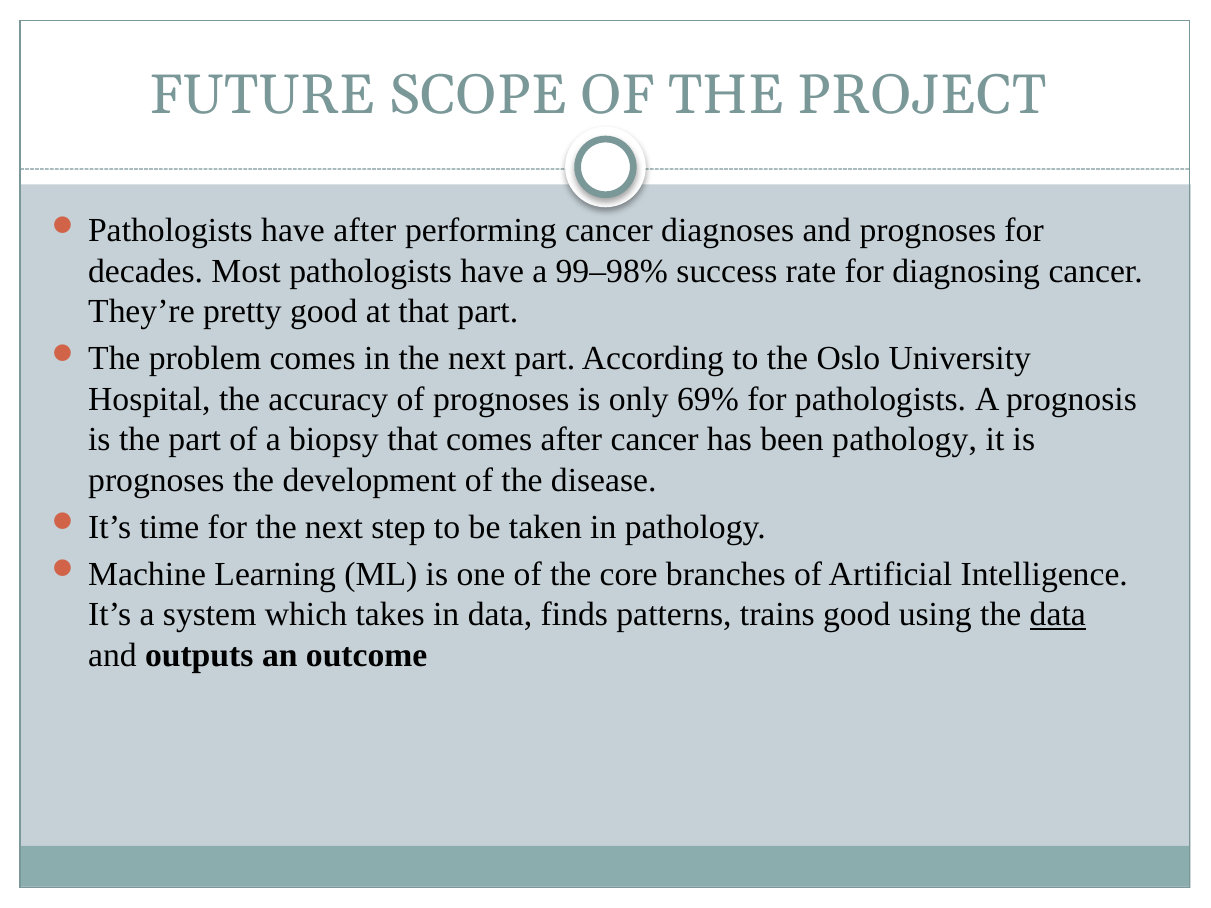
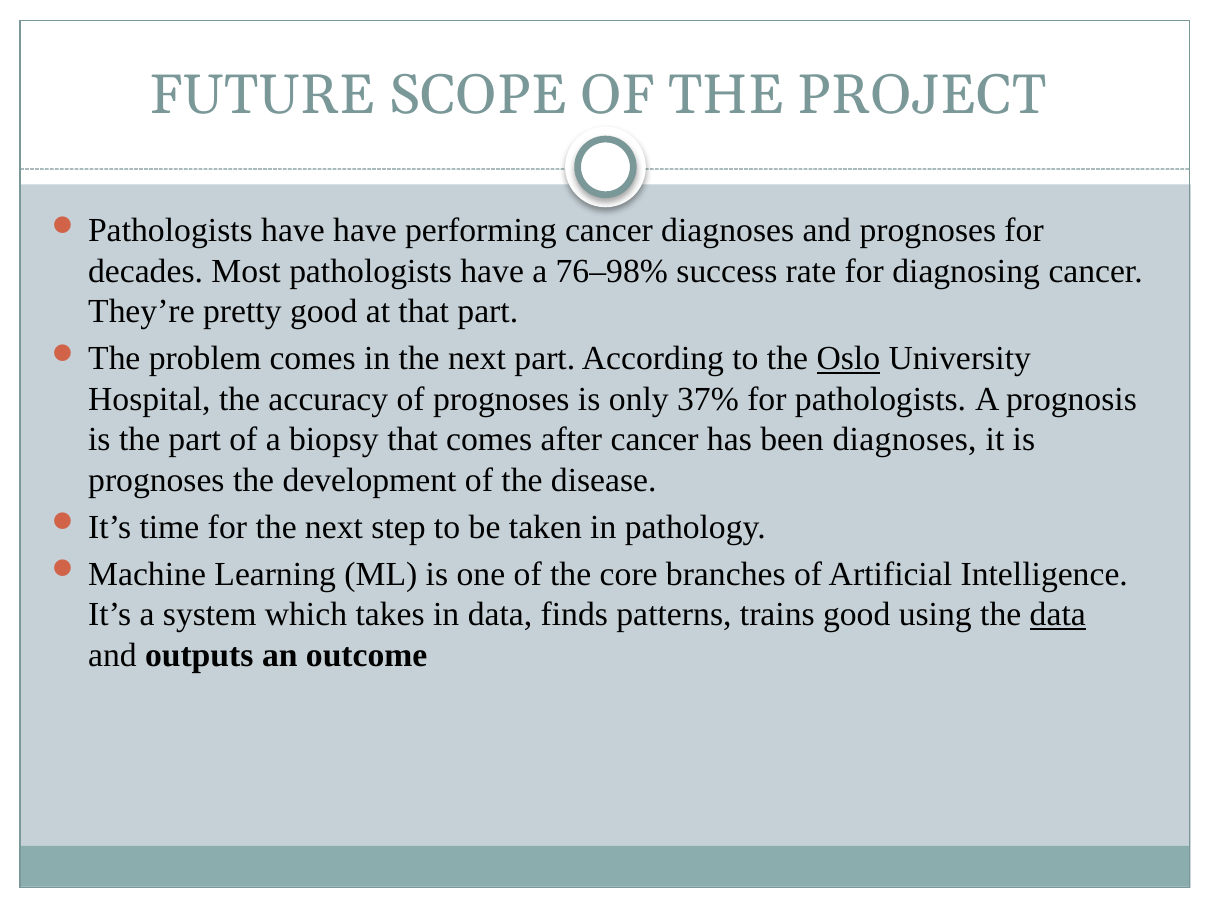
have after: after -> have (365, 231)
99–98%: 99–98% -> 76–98% (612, 271)
Oslo underline: none -> present (848, 359)
69%: 69% -> 37% (708, 399)
been pathology: pathology -> diagnoses (905, 440)
